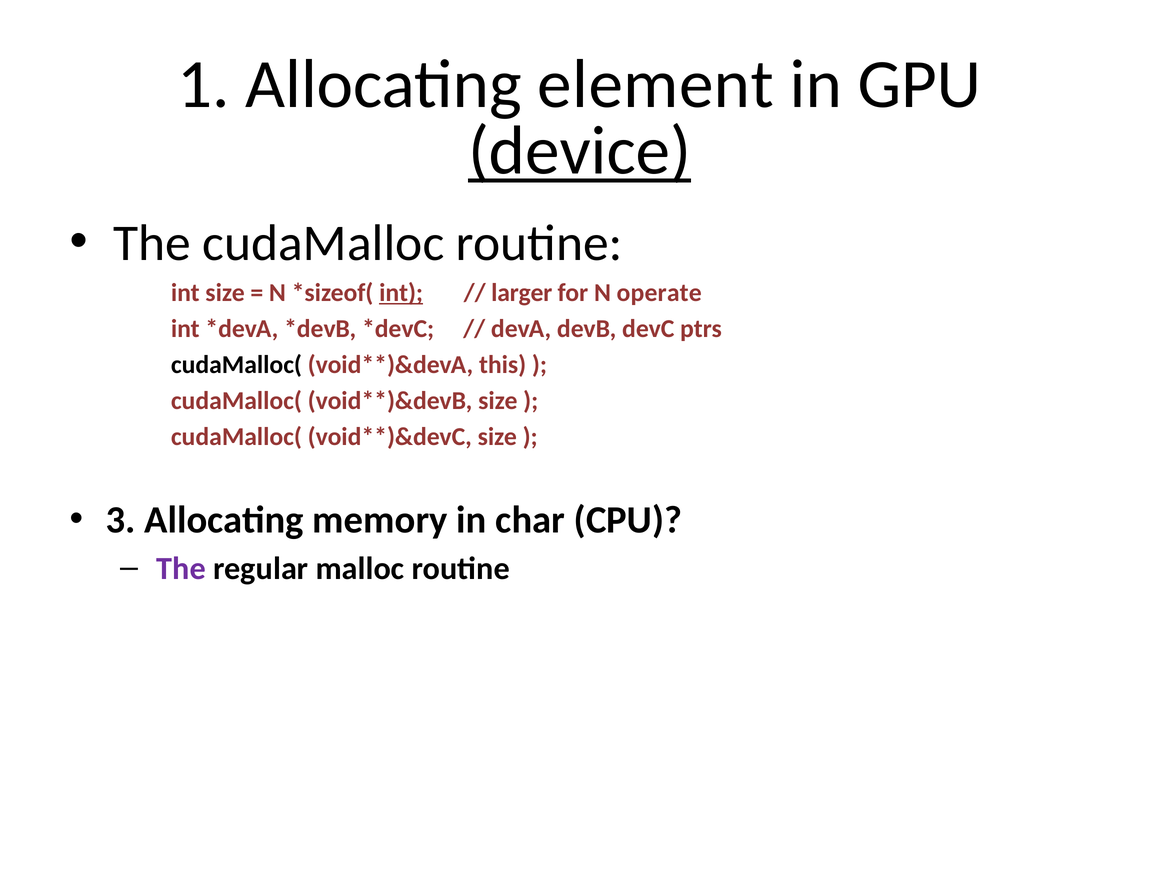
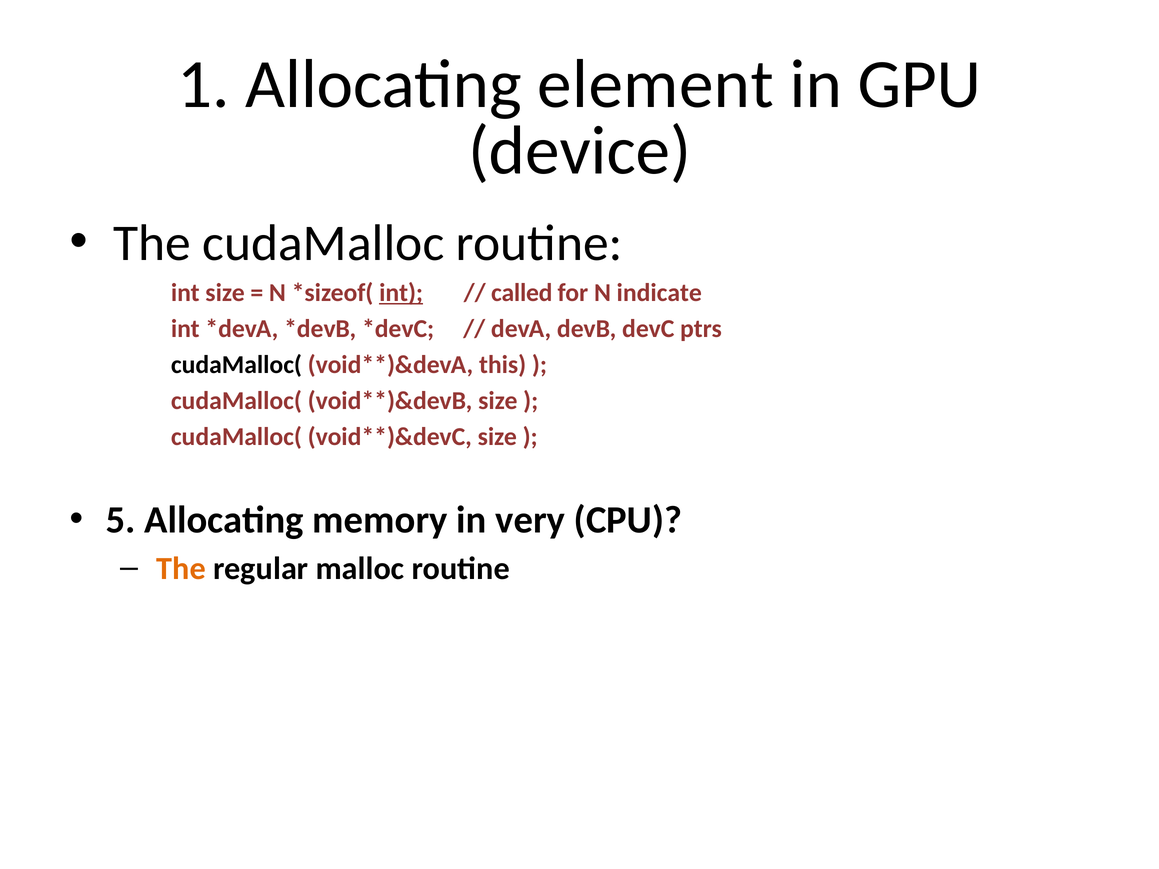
device underline: present -> none (580, 151)
larger: larger -> called (522, 293)
operate: operate -> indicate (659, 293)
3: 3 -> 5 (121, 520)
char: char -> very (530, 520)
The colour: purple -> orange (181, 569)
